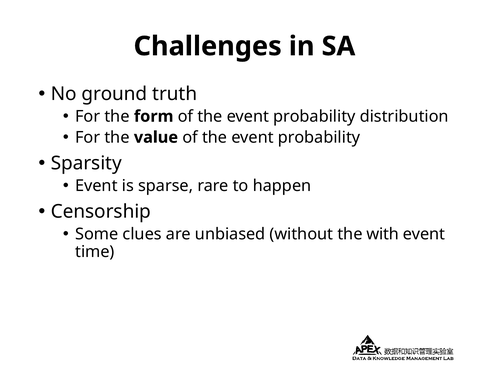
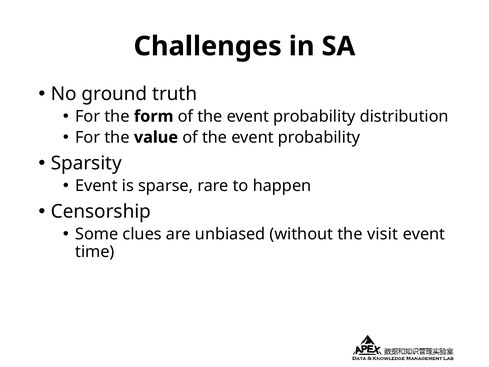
with: with -> visit (383, 234)
